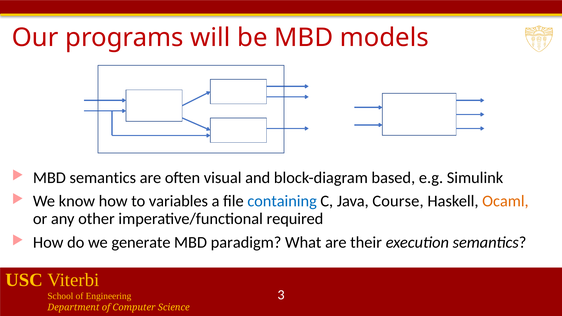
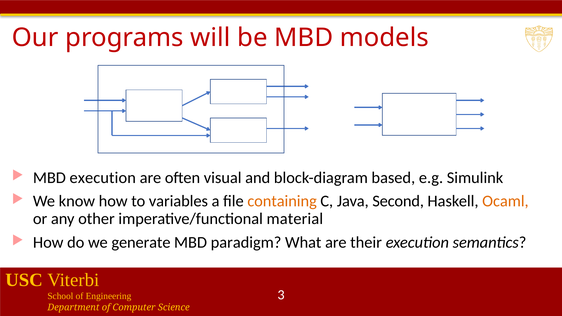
MBD semantics: semantics -> execution (103, 178)
containing colour: blue -> orange (282, 201)
Course: Course -> Second (398, 201)
required: required -> material (295, 219)
